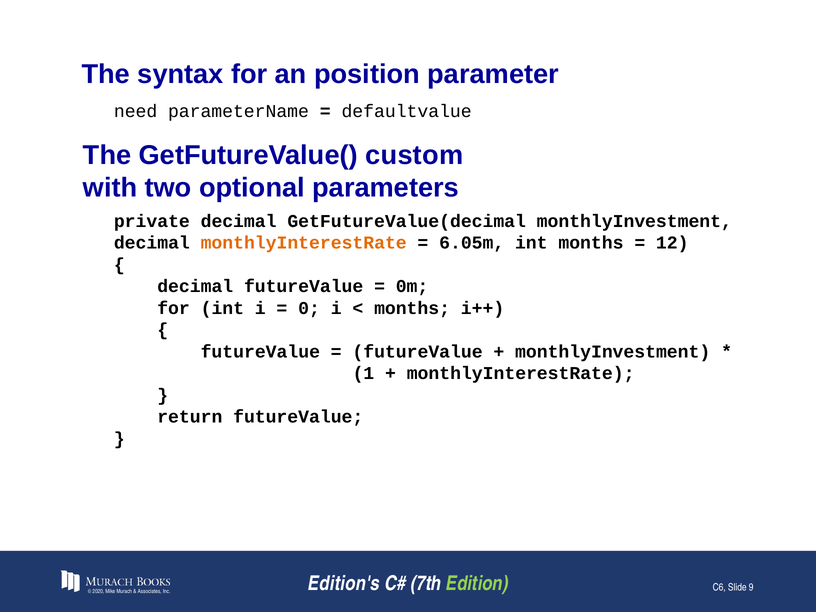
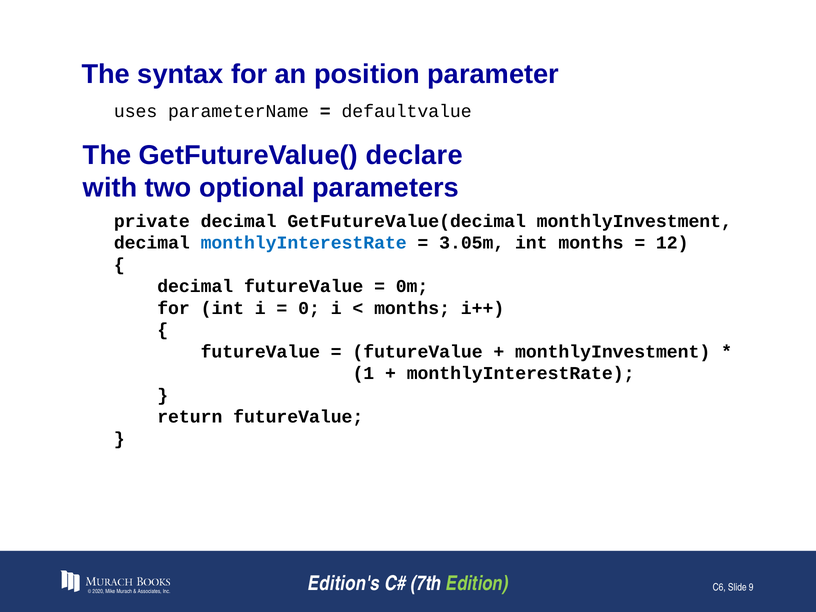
need: need -> uses (136, 111)
custom: custom -> declare (414, 155)
monthlyInterestRate colour: orange -> blue (304, 243)
6.05m: 6.05m -> 3.05m (472, 243)
